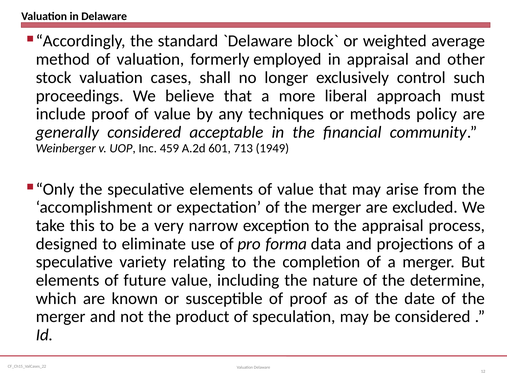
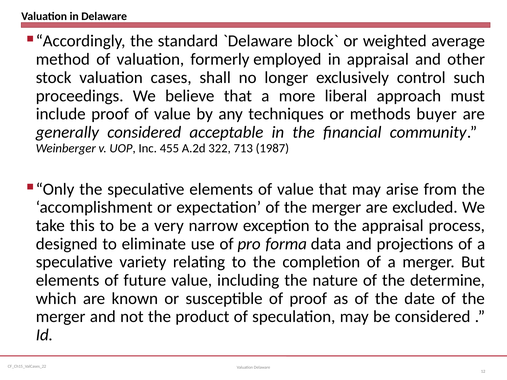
policy: policy -> buyer (437, 114)
459: 459 -> 455 (169, 148)
601: 601 -> 322 (220, 148)
1949: 1949 -> 1987 (272, 148)
